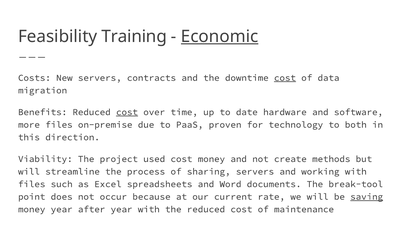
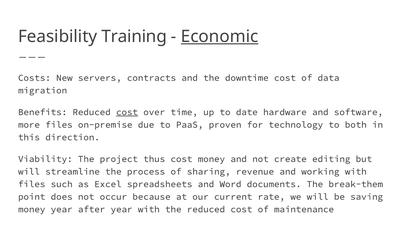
cost underline: present -> none (285, 78)
used: used -> thus (154, 159)
methods: methods -> editing (331, 159)
sharing servers: servers -> revenue (255, 171)
break-tool: break-tool -> break-them (356, 184)
saving underline: present -> none (367, 196)
